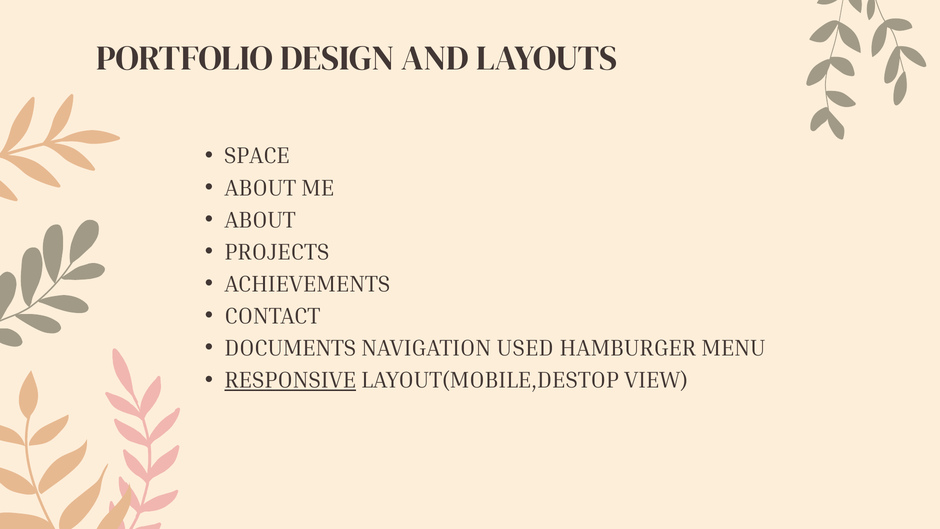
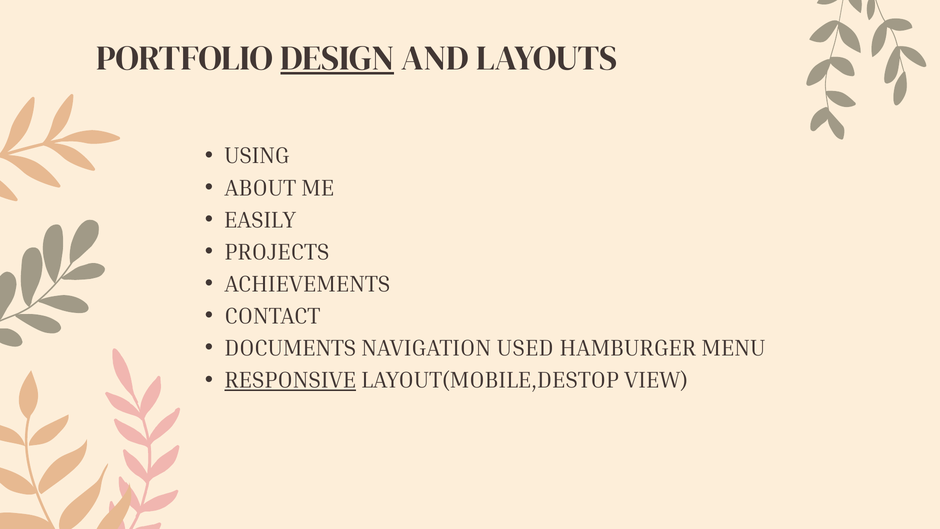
DESIGN underline: none -> present (337, 58)
SPACE: SPACE -> USING (257, 156)
ABOUT: ABOUT -> EASILY (260, 220)
